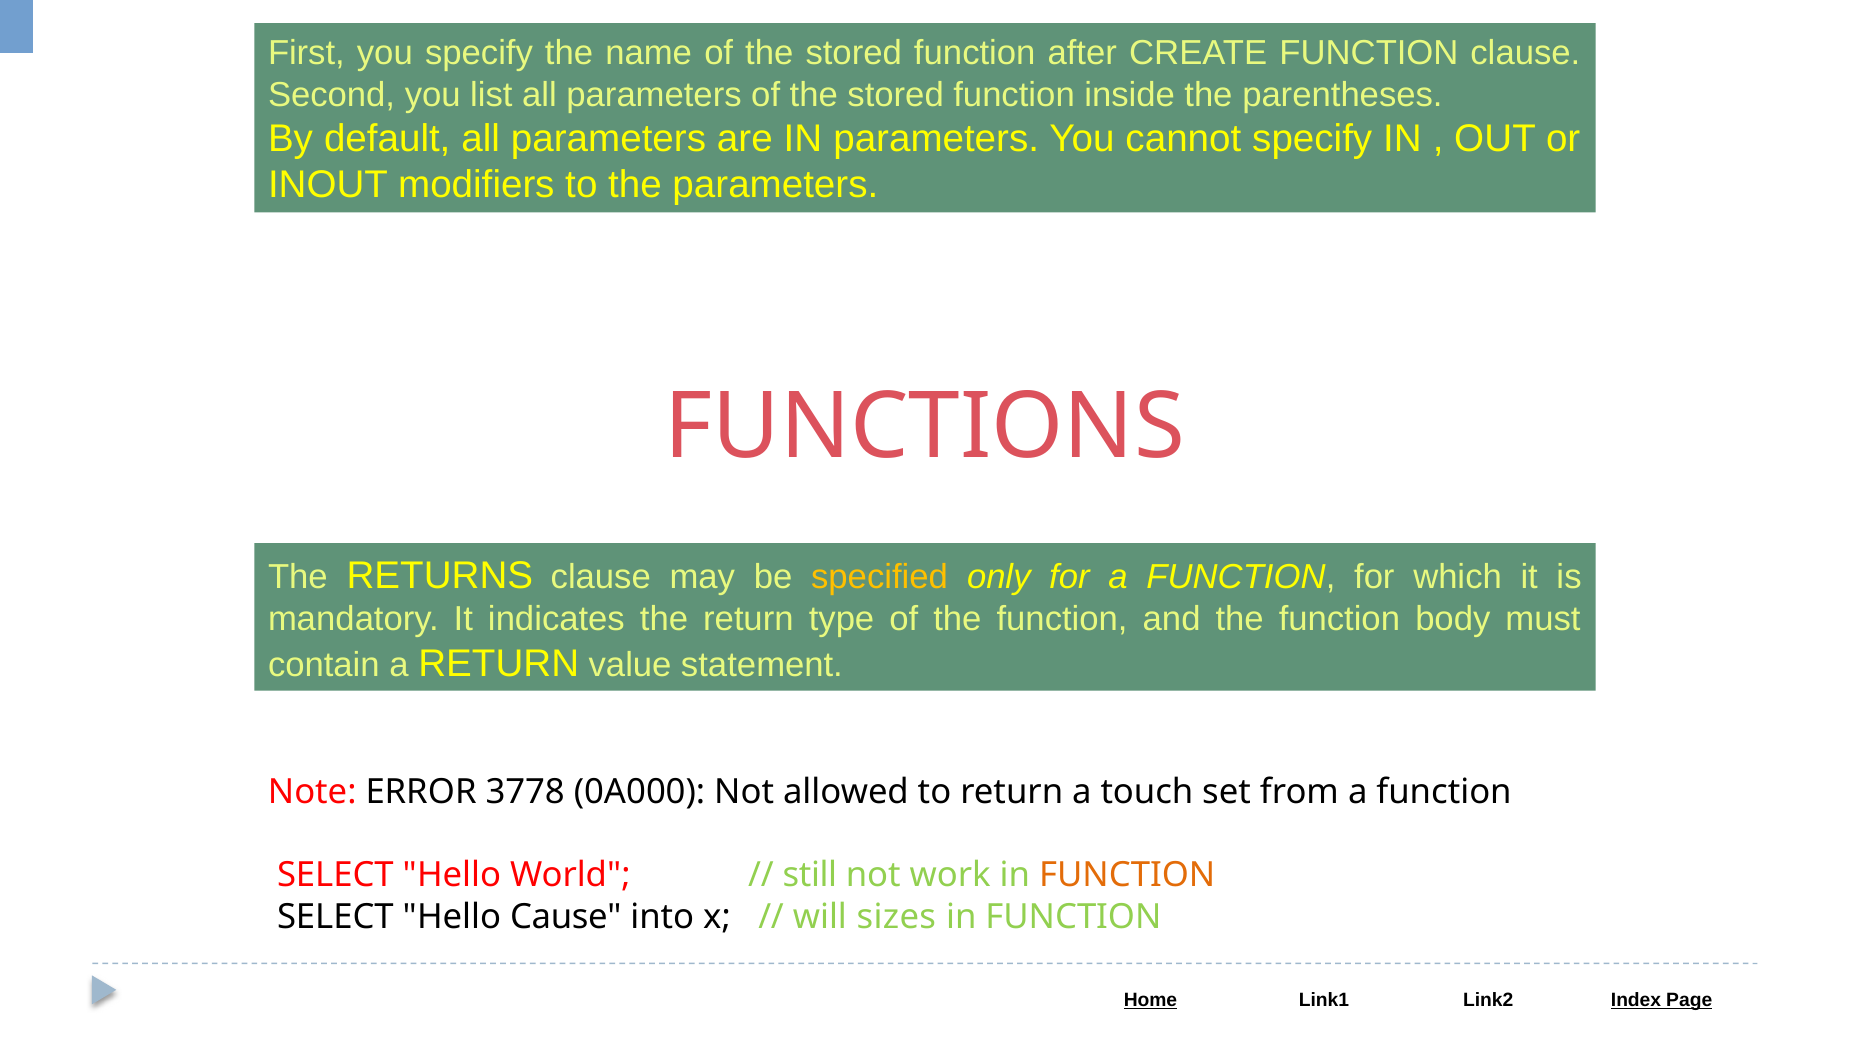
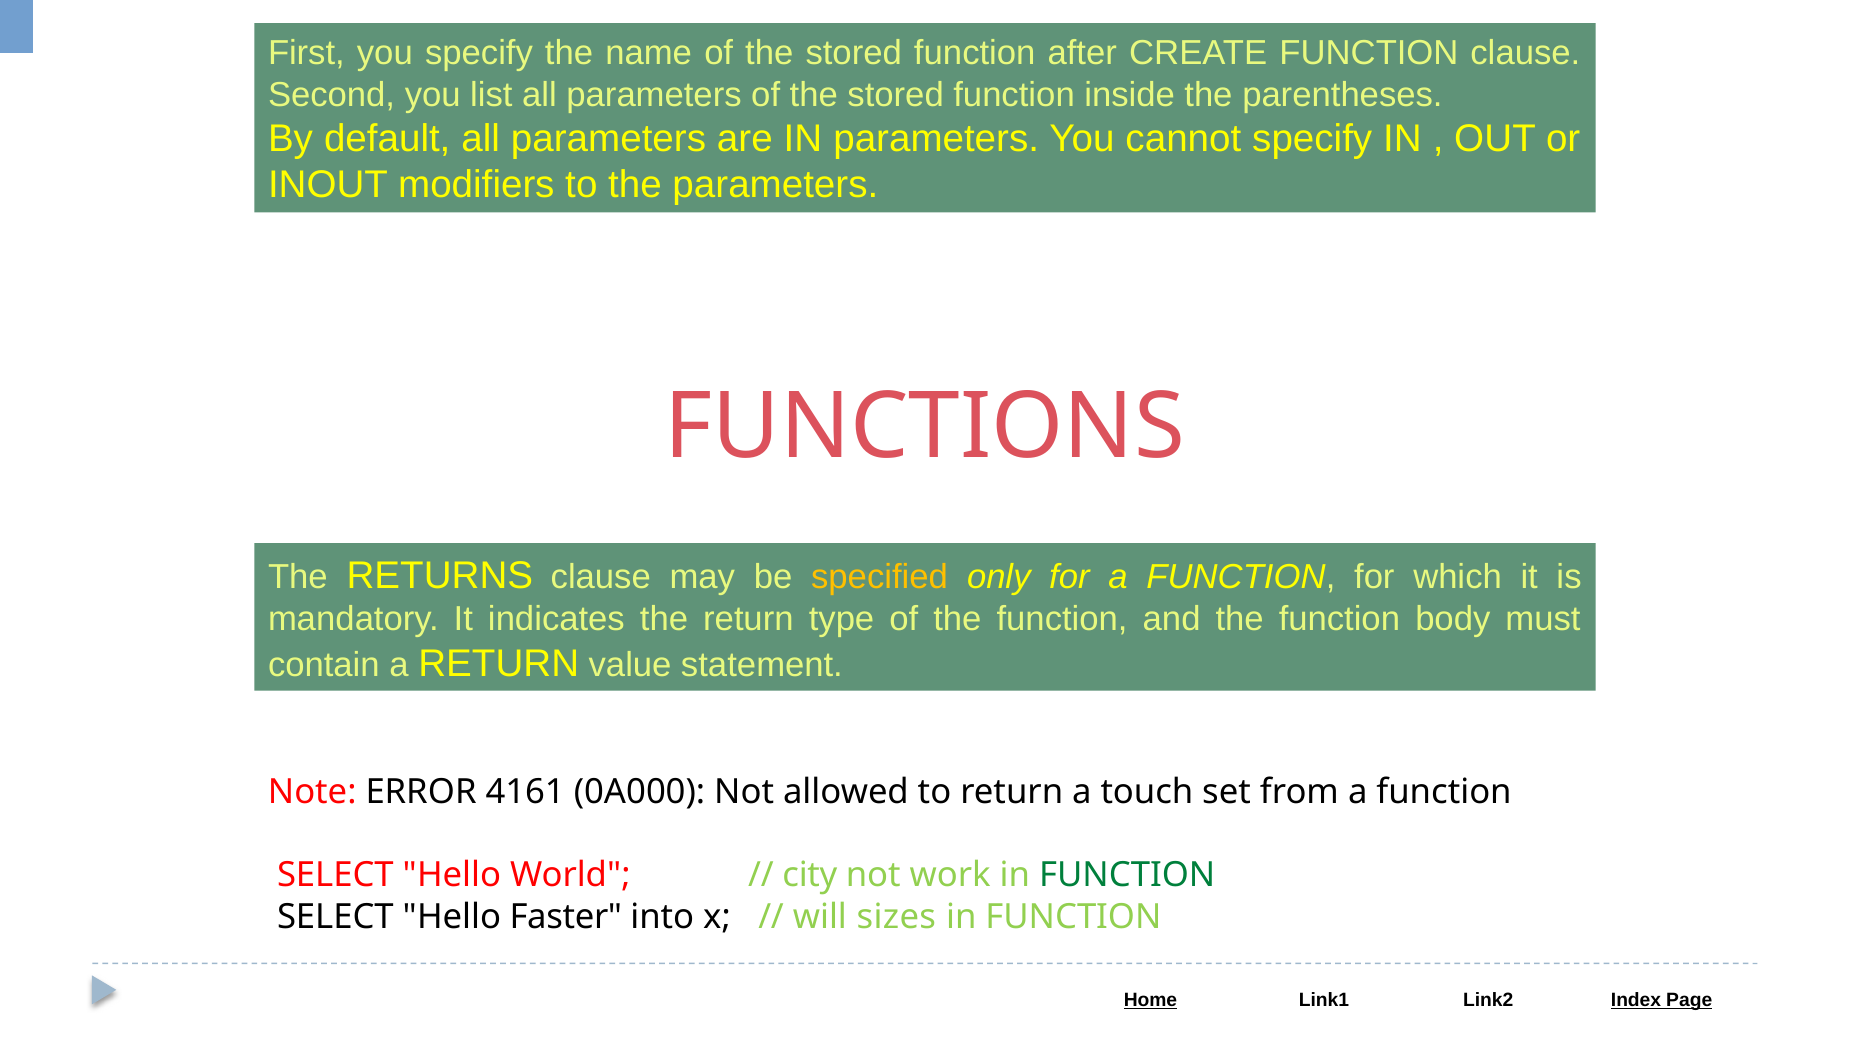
3778: 3778 -> 4161 (525, 792)
still: still -> city (810, 876)
FUNCTION colour: orange -> green (1127, 876)
Cause: Cause -> Faster (566, 917)
